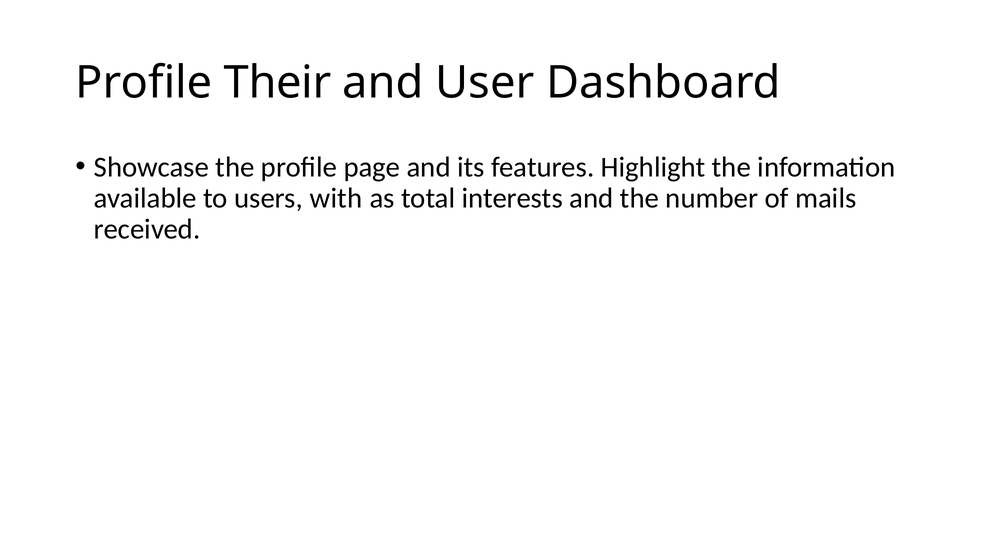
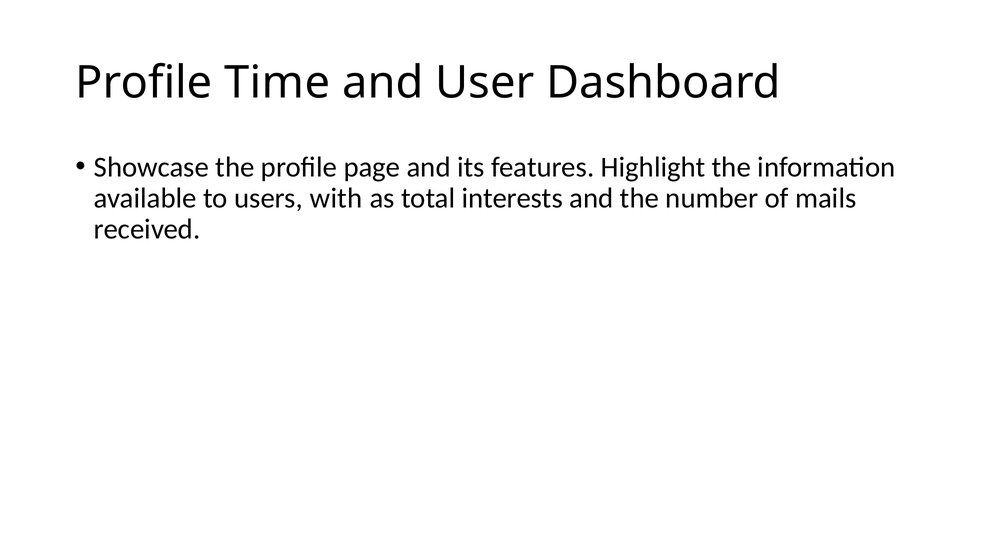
Their: Their -> Time (277, 83)
